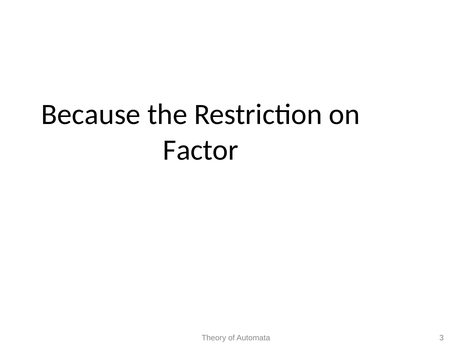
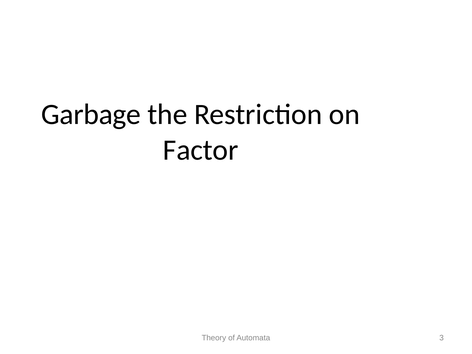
Because: Because -> Garbage (91, 115)
